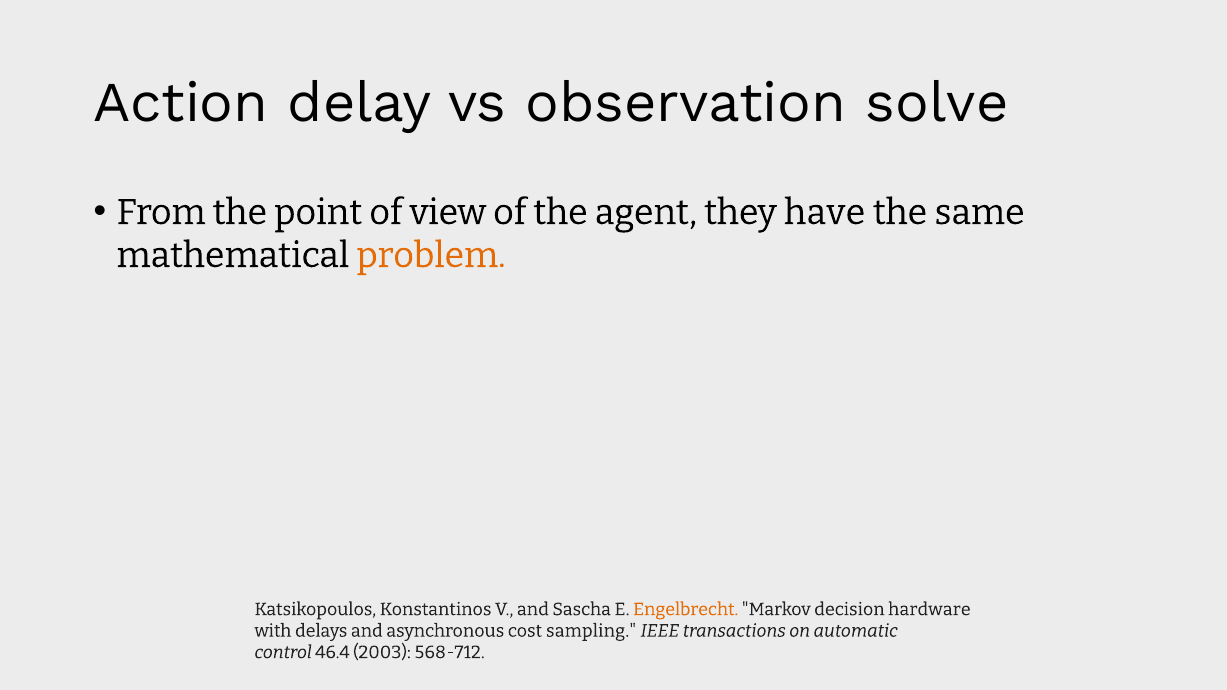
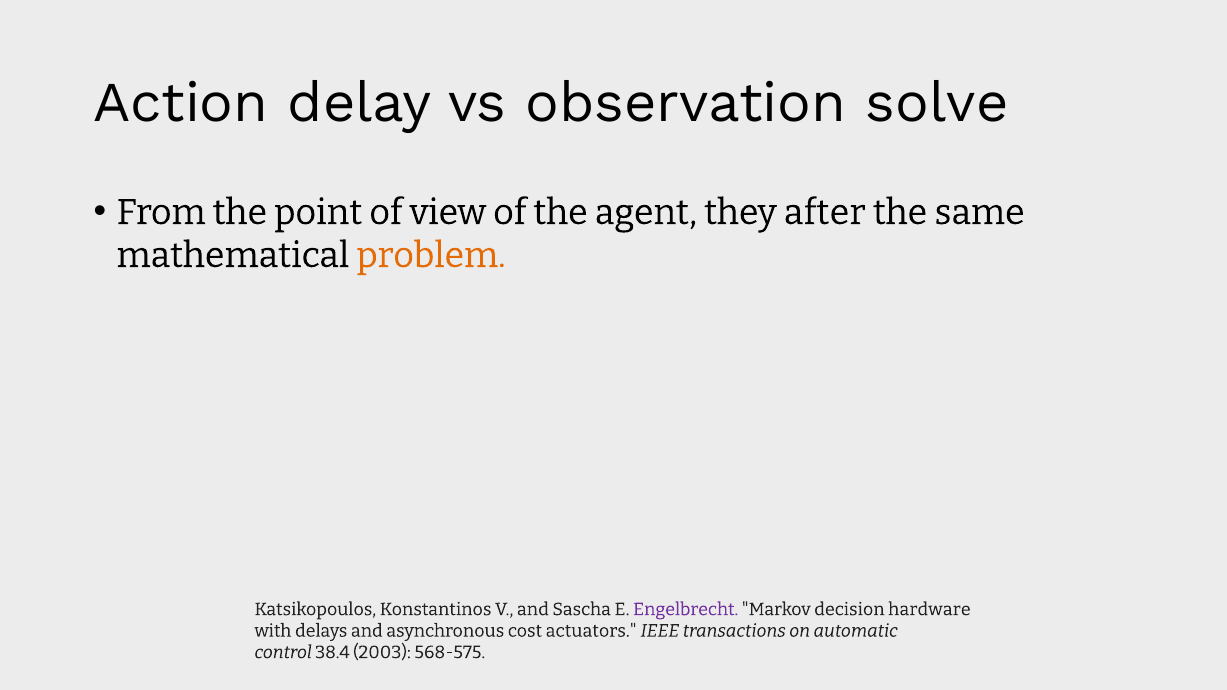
have: have -> after (825, 212)
Engelbrecht colour: orange -> purple (686, 609)
sampling: sampling -> actuators (591, 631)
46.4: 46.4 -> 38.4 (332, 652)
568-712: 568-712 -> 568-575 (450, 652)
